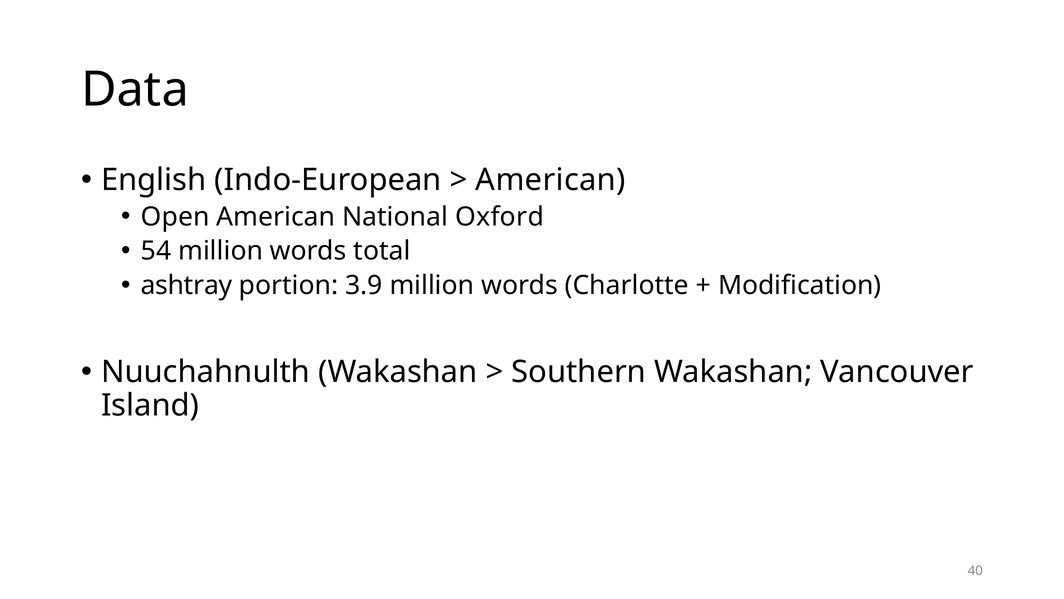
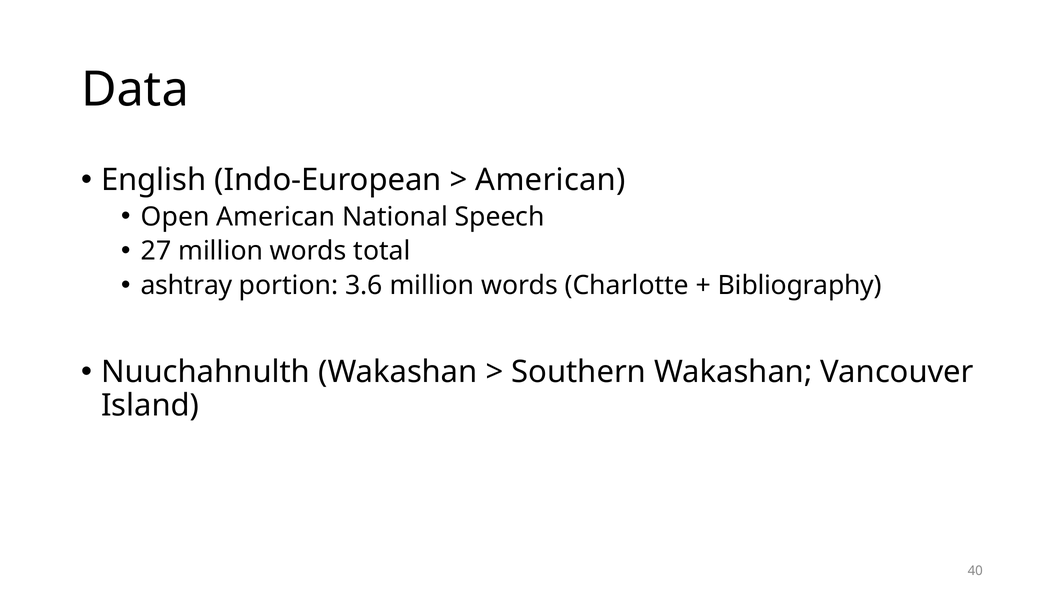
Oxford: Oxford -> Speech (500, 217)
54: 54 -> 27 (156, 251)
3.9: 3.9 -> 3.6 (364, 285)
Modification: Modification -> Bibliography (800, 285)
